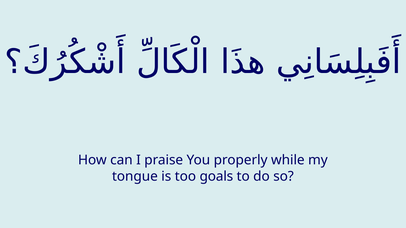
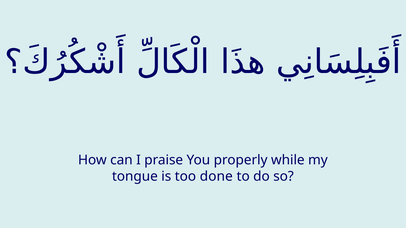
goals: goals -> done (216, 177)
